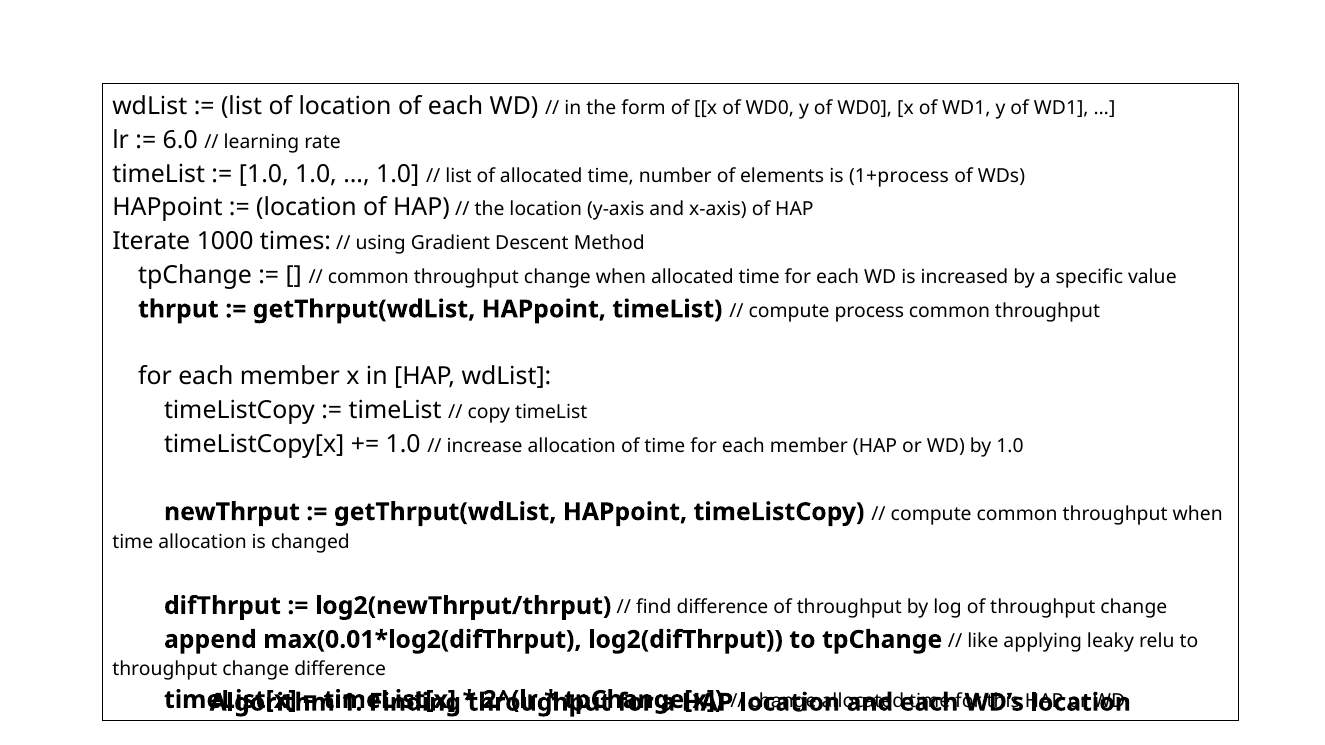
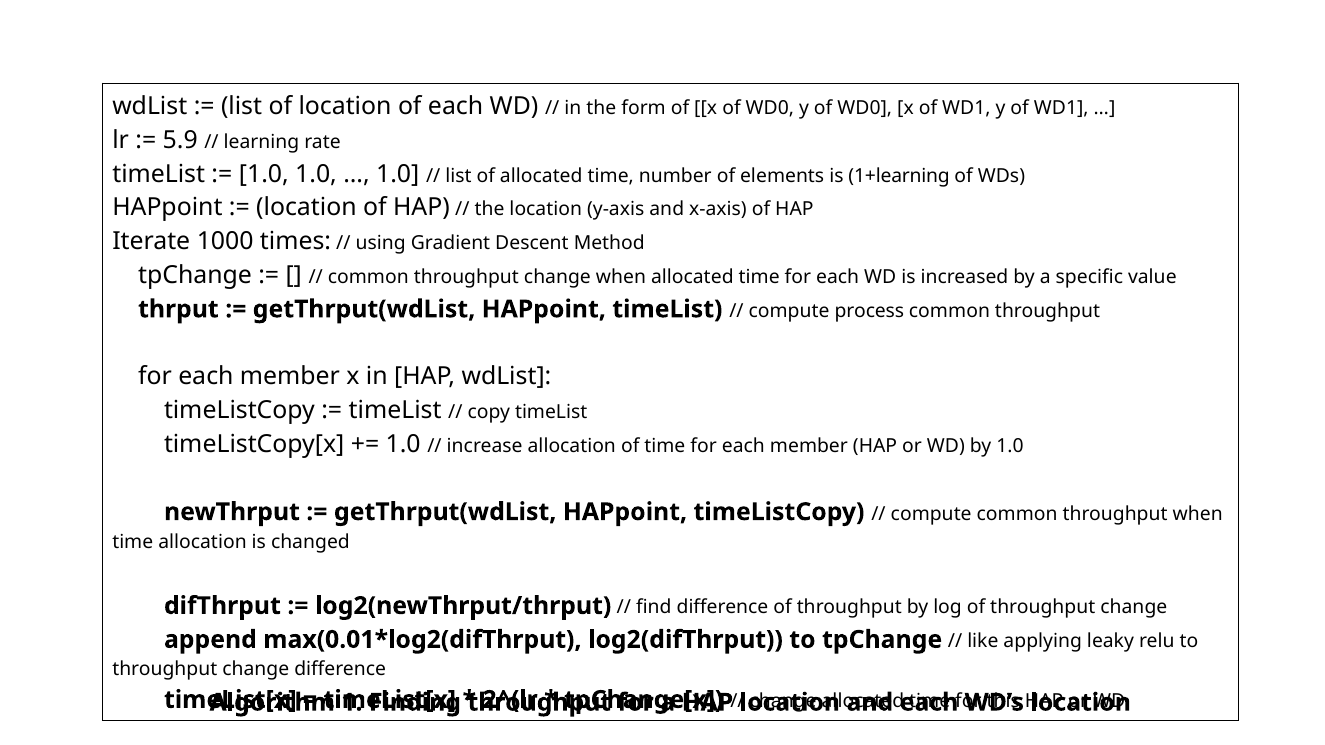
6.0: 6.0 -> 5.9 (180, 140)
1+process: 1+process -> 1+learning (899, 176)
